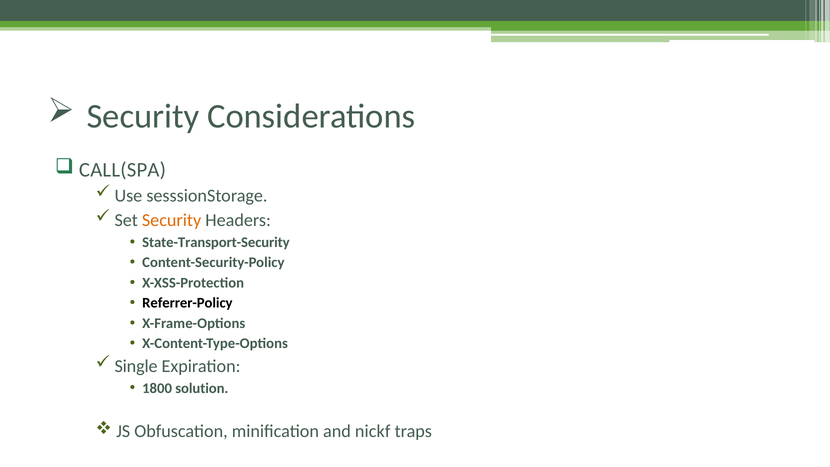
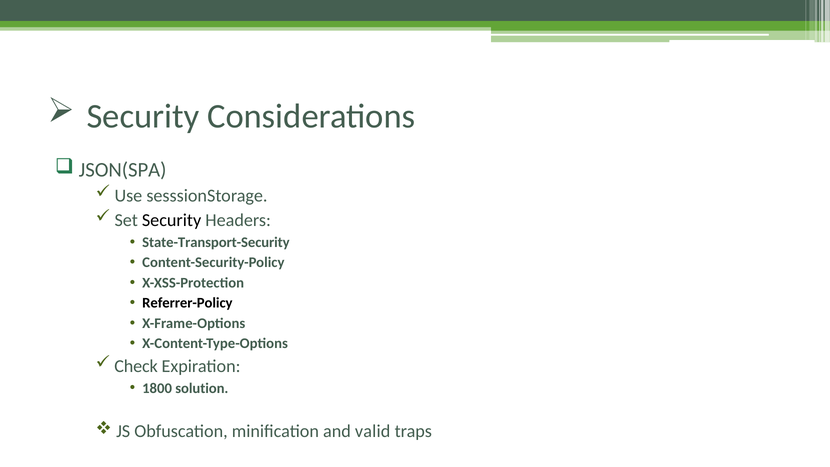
CALL(SPA: CALL(SPA -> JSON(SPA (123, 170)
Security colour: orange -> black (172, 220)
Single: Single -> Check (136, 366)
nickf: nickf -> valid (373, 431)
